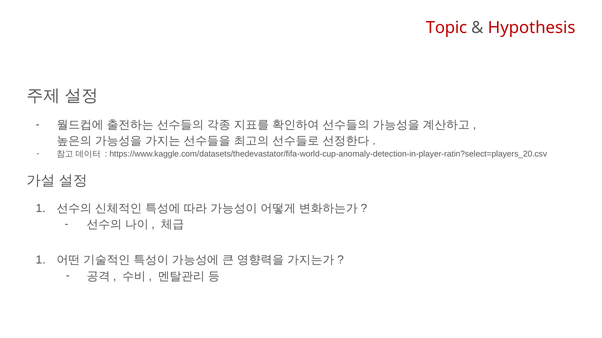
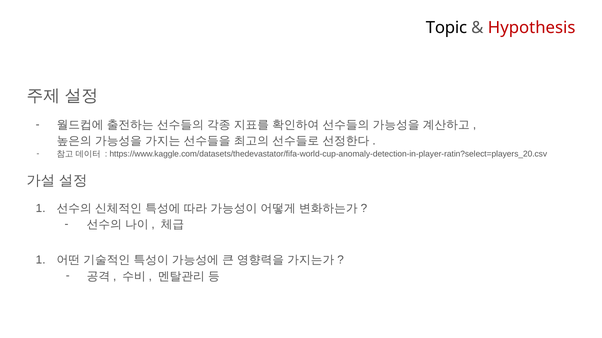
Topic colour: red -> black (446, 28)
